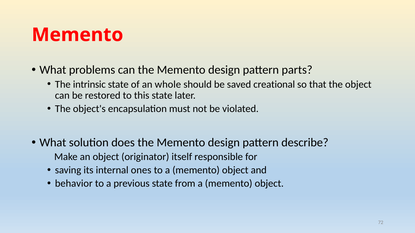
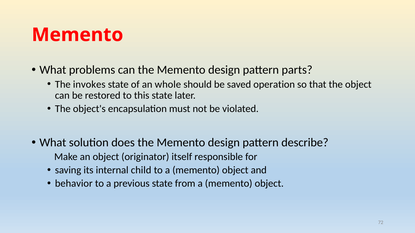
intrinsic: intrinsic -> invokes (89, 84)
creational: creational -> operation (274, 84)
ones: ones -> child (141, 170)
